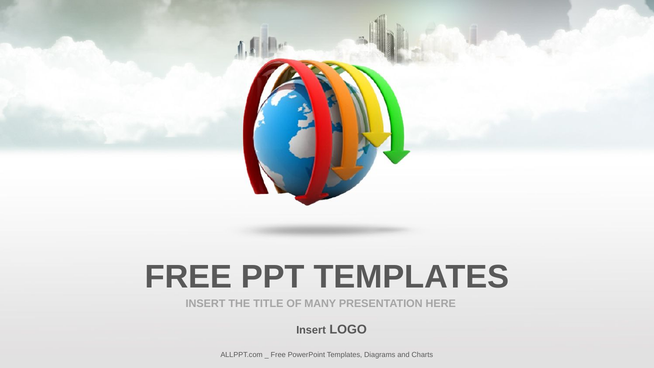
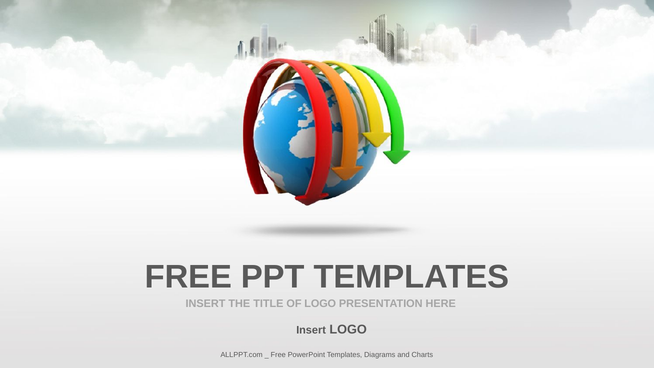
OF MANY: MANY -> LOGO (320, 303)
